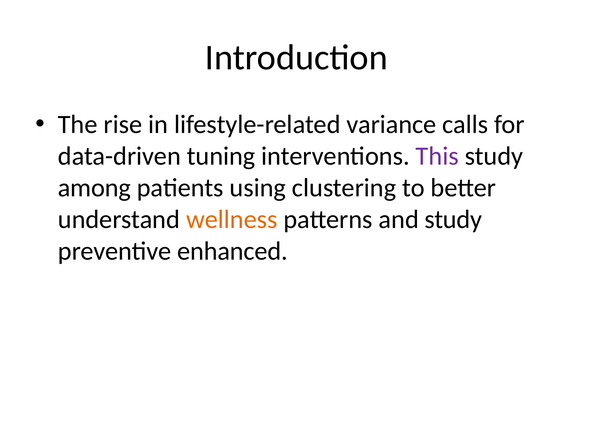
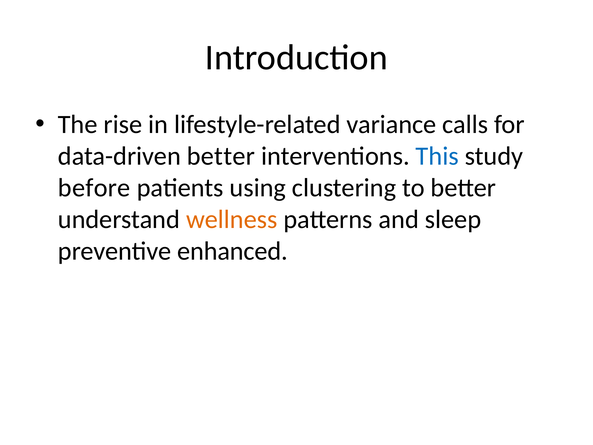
data-driven tuning: tuning -> better (221, 156)
This colour: purple -> blue (437, 156)
among: among -> before (94, 188)
and study: study -> sleep (453, 219)
